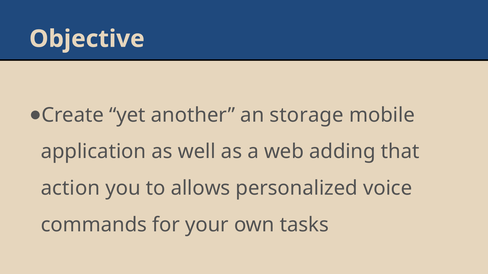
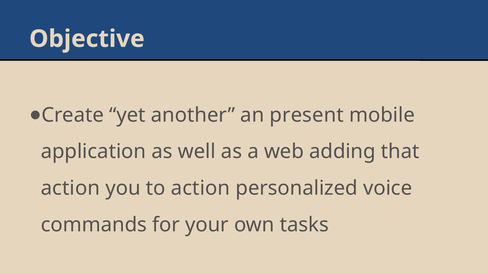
storage: storage -> present (307, 115)
to allows: allows -> action (200, 188)
